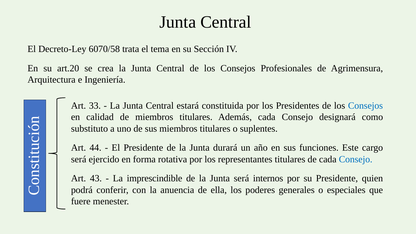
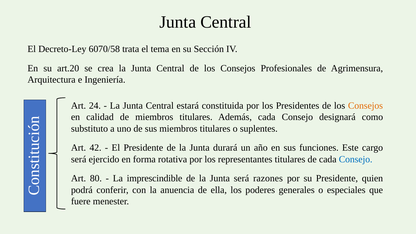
33: 33 -> 24 (95, 106)
Consejos colour: blue -> orange (365, 106)
44: 44 -> 42 (96, 148)
43: 43 -> 80 (96, 178)
internos: internos -> razones (268, 178)
